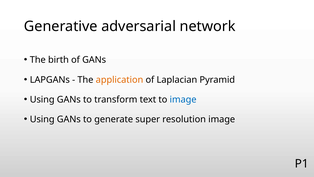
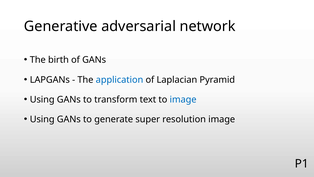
application colour: orange -> blue (119, 80)
